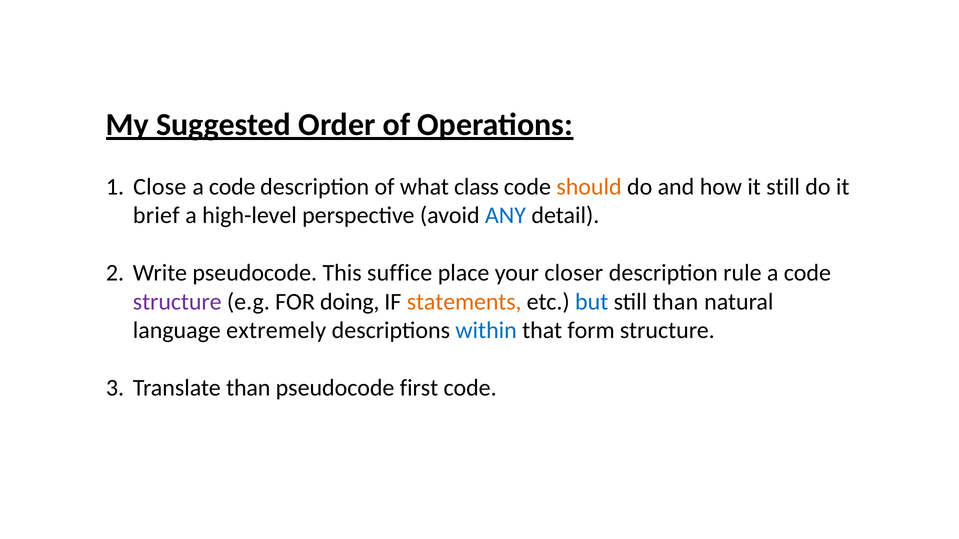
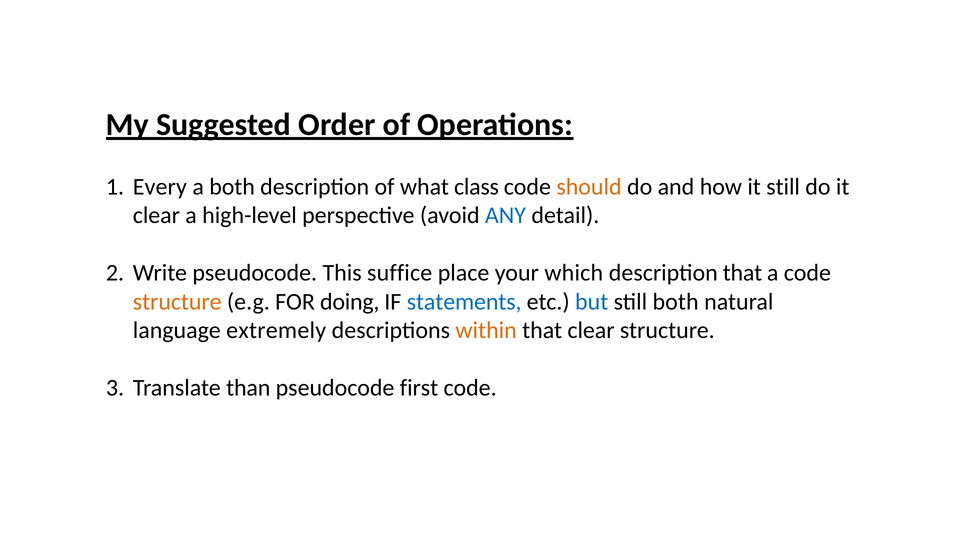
Close: Close -> Every (160, 187)
code: code -> both (232, 187)
brief: brief -> clear (156, 216)
closer: closer -> which (574, 273)
description rule: rule -> that (743, 273)
structure colour: purple -> orange (177, 302)
statements colour: orange -> blue (464, 302)
still than: than -> both (676, 302)
within colour: blue -> orange (486, 331)
that form: form -> clear (591, 331)
